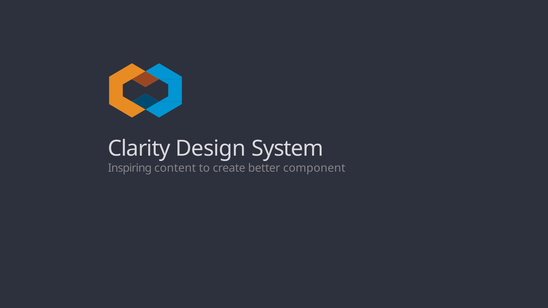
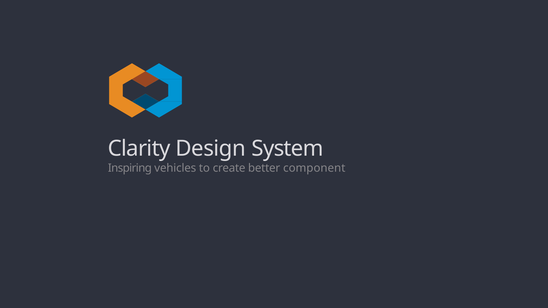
content: content -> vehicles (175, 168)
